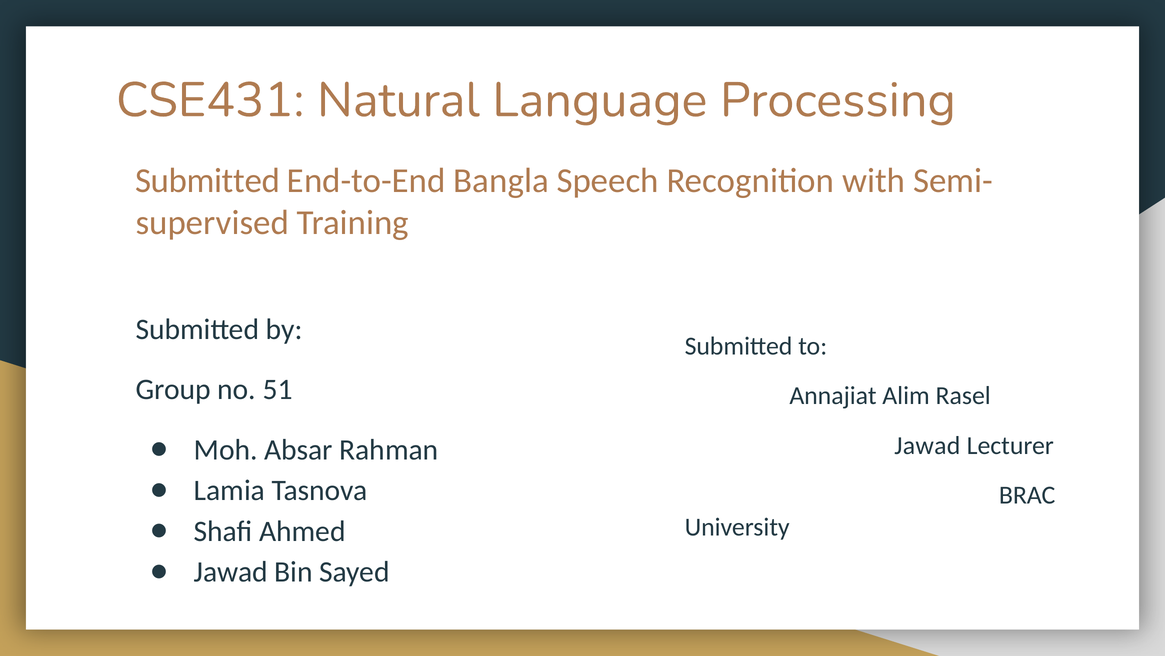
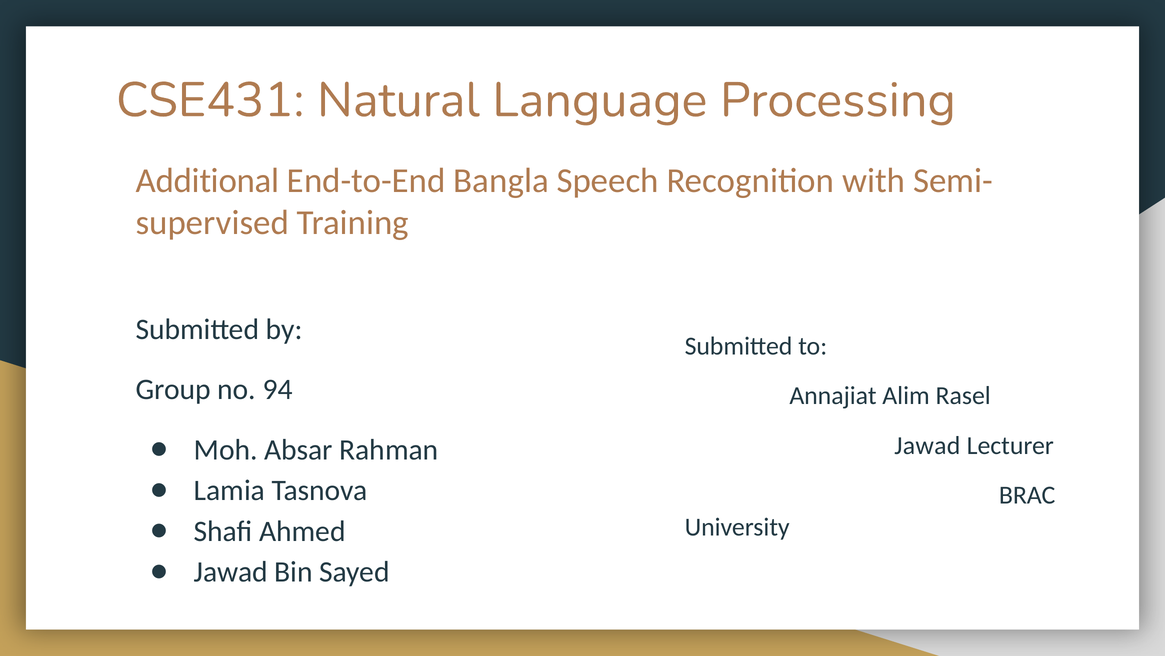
Submitted: Submitted -> Additional (208, 181)
51: 51 -> 94 (278, 389)
